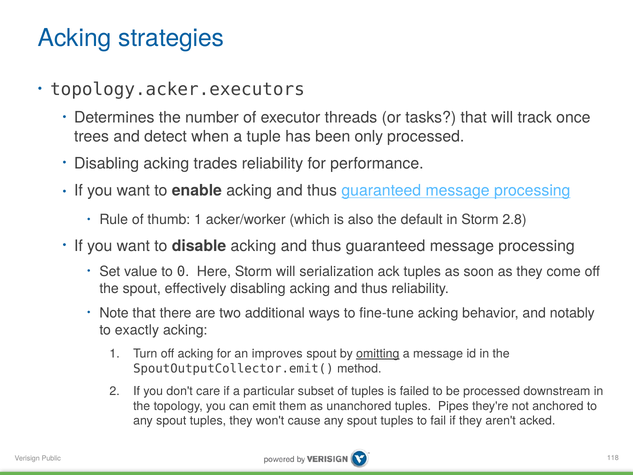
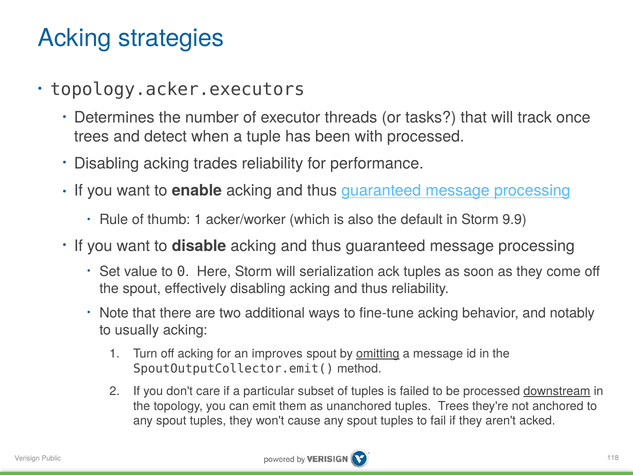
only: only -> with (369, 136)
2.8: 2.8 -> 9.9 (514, 220)
exactly: exactly -> usually (137, 330)
downstream underline: none -> present (557, 391)
tuples Pipes: Pipes -> Trees (453, 406)
